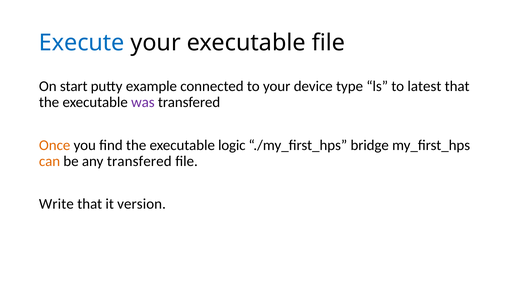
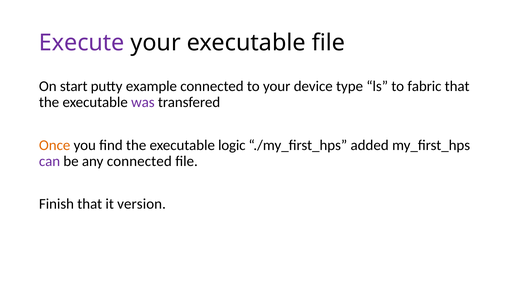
Execute colour: blue -> purple (82, 43)
latest: latest -> fabric (424, 86)
bridge: bridge -> added (370, 145)
can colour: orange -> purple (50, 161)
any transfered: transfered -> connected (139, 161)
Write: Write -> Finish (56, 204)
